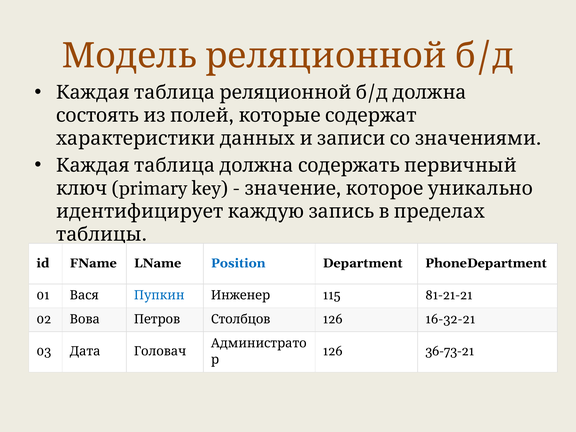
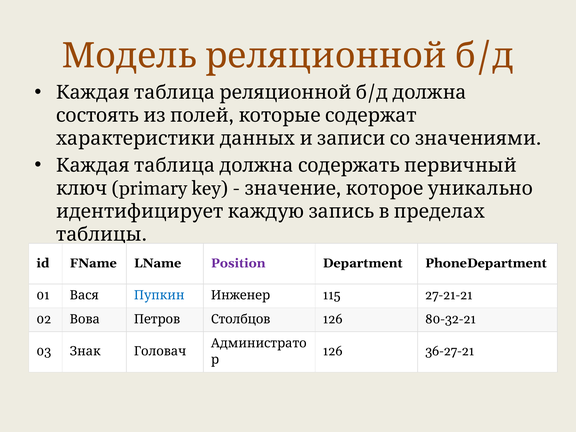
Position colour: blue -> purple (238, 263)
81-21-21: 81-21-21 -> 27-21-21 (449, 295)
16-32-21: 16-32-21 -> 80-32-21 (451, 319)
Дата: Дата -> Знак (85, 351)
36-73-21: 36-73-21 -> 36-27-21 (450, 351)
